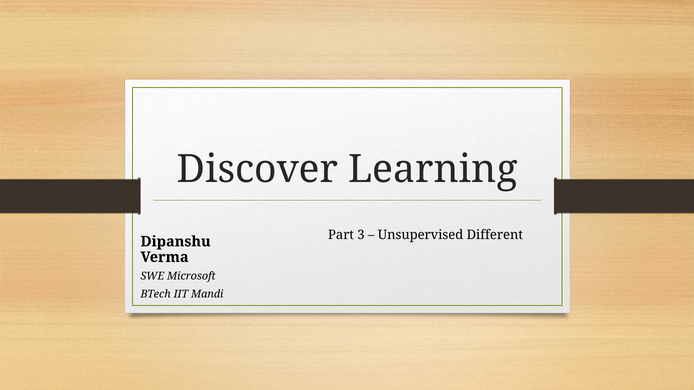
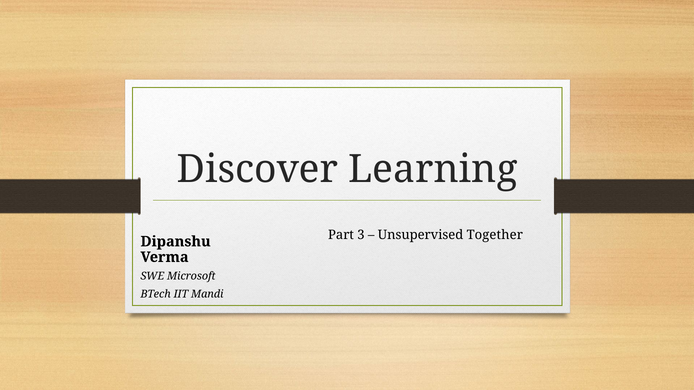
Different: Different -> Together (495, 235)
